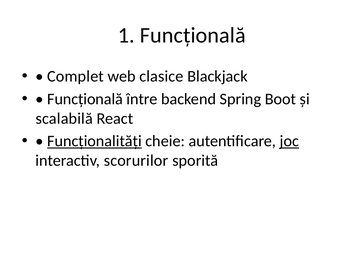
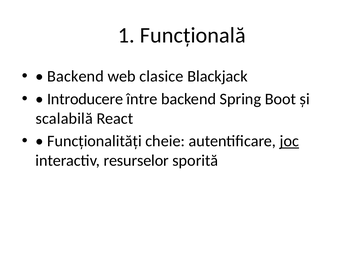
Complet: Complet -> Backend (76, 76)
Funcțională: Funcțională -> Introducere (85, 99)
Funcționalități underline: present -> none (94, 141)
scorurilor: scorurilor -> resurselor (136, 161)
